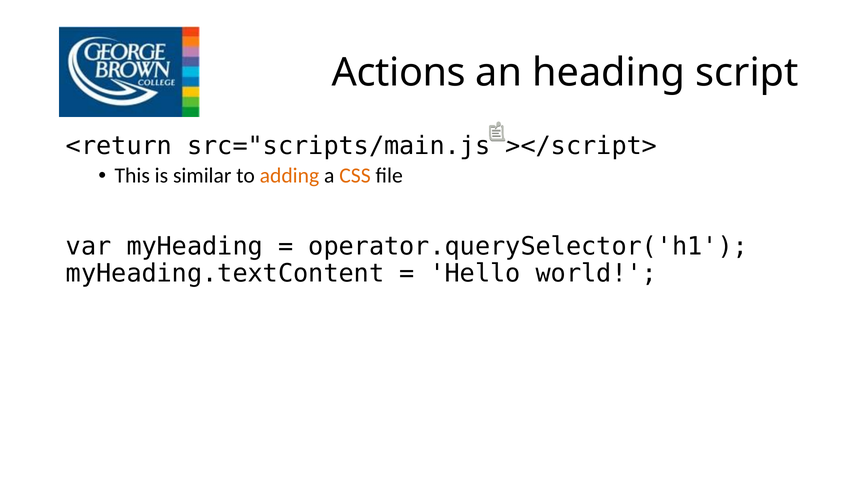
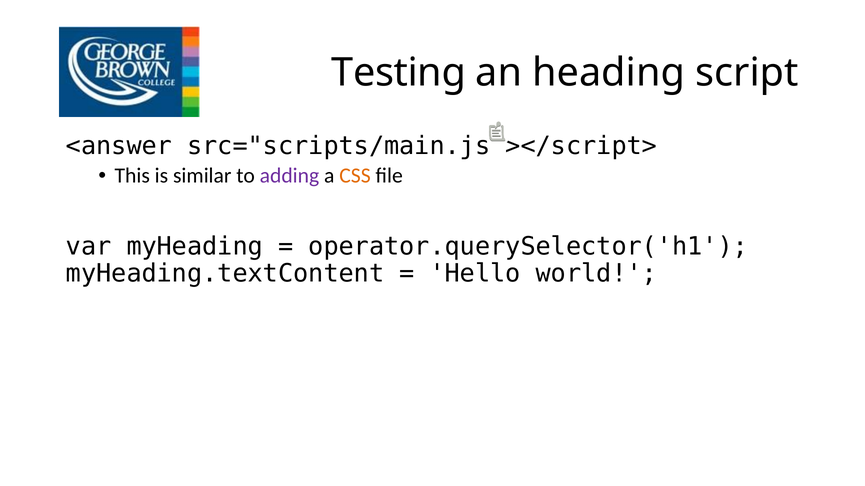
Actions: Actions -> Testing (399, 73)
<return: <return -> <answer (119, 146)
adding colour: orange -> purple (289, 176)
